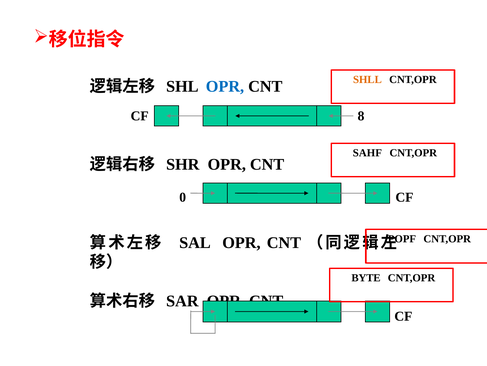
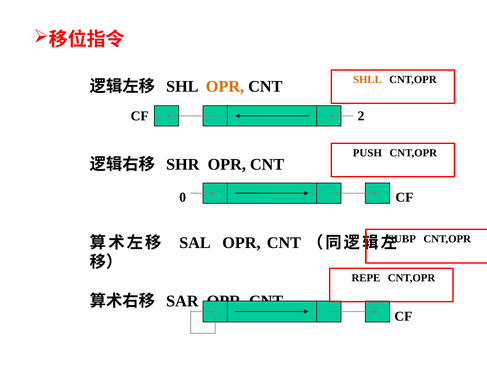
OPR colour: blue -> orange (225, 86)
8: 8 -> 2 (361, 116)
SAHF: SAHF -> PUSH (367, 153)
POPF: POPF -> SUBP (402, 239)
BYTE: BYTE -> REPE (366, 277)
